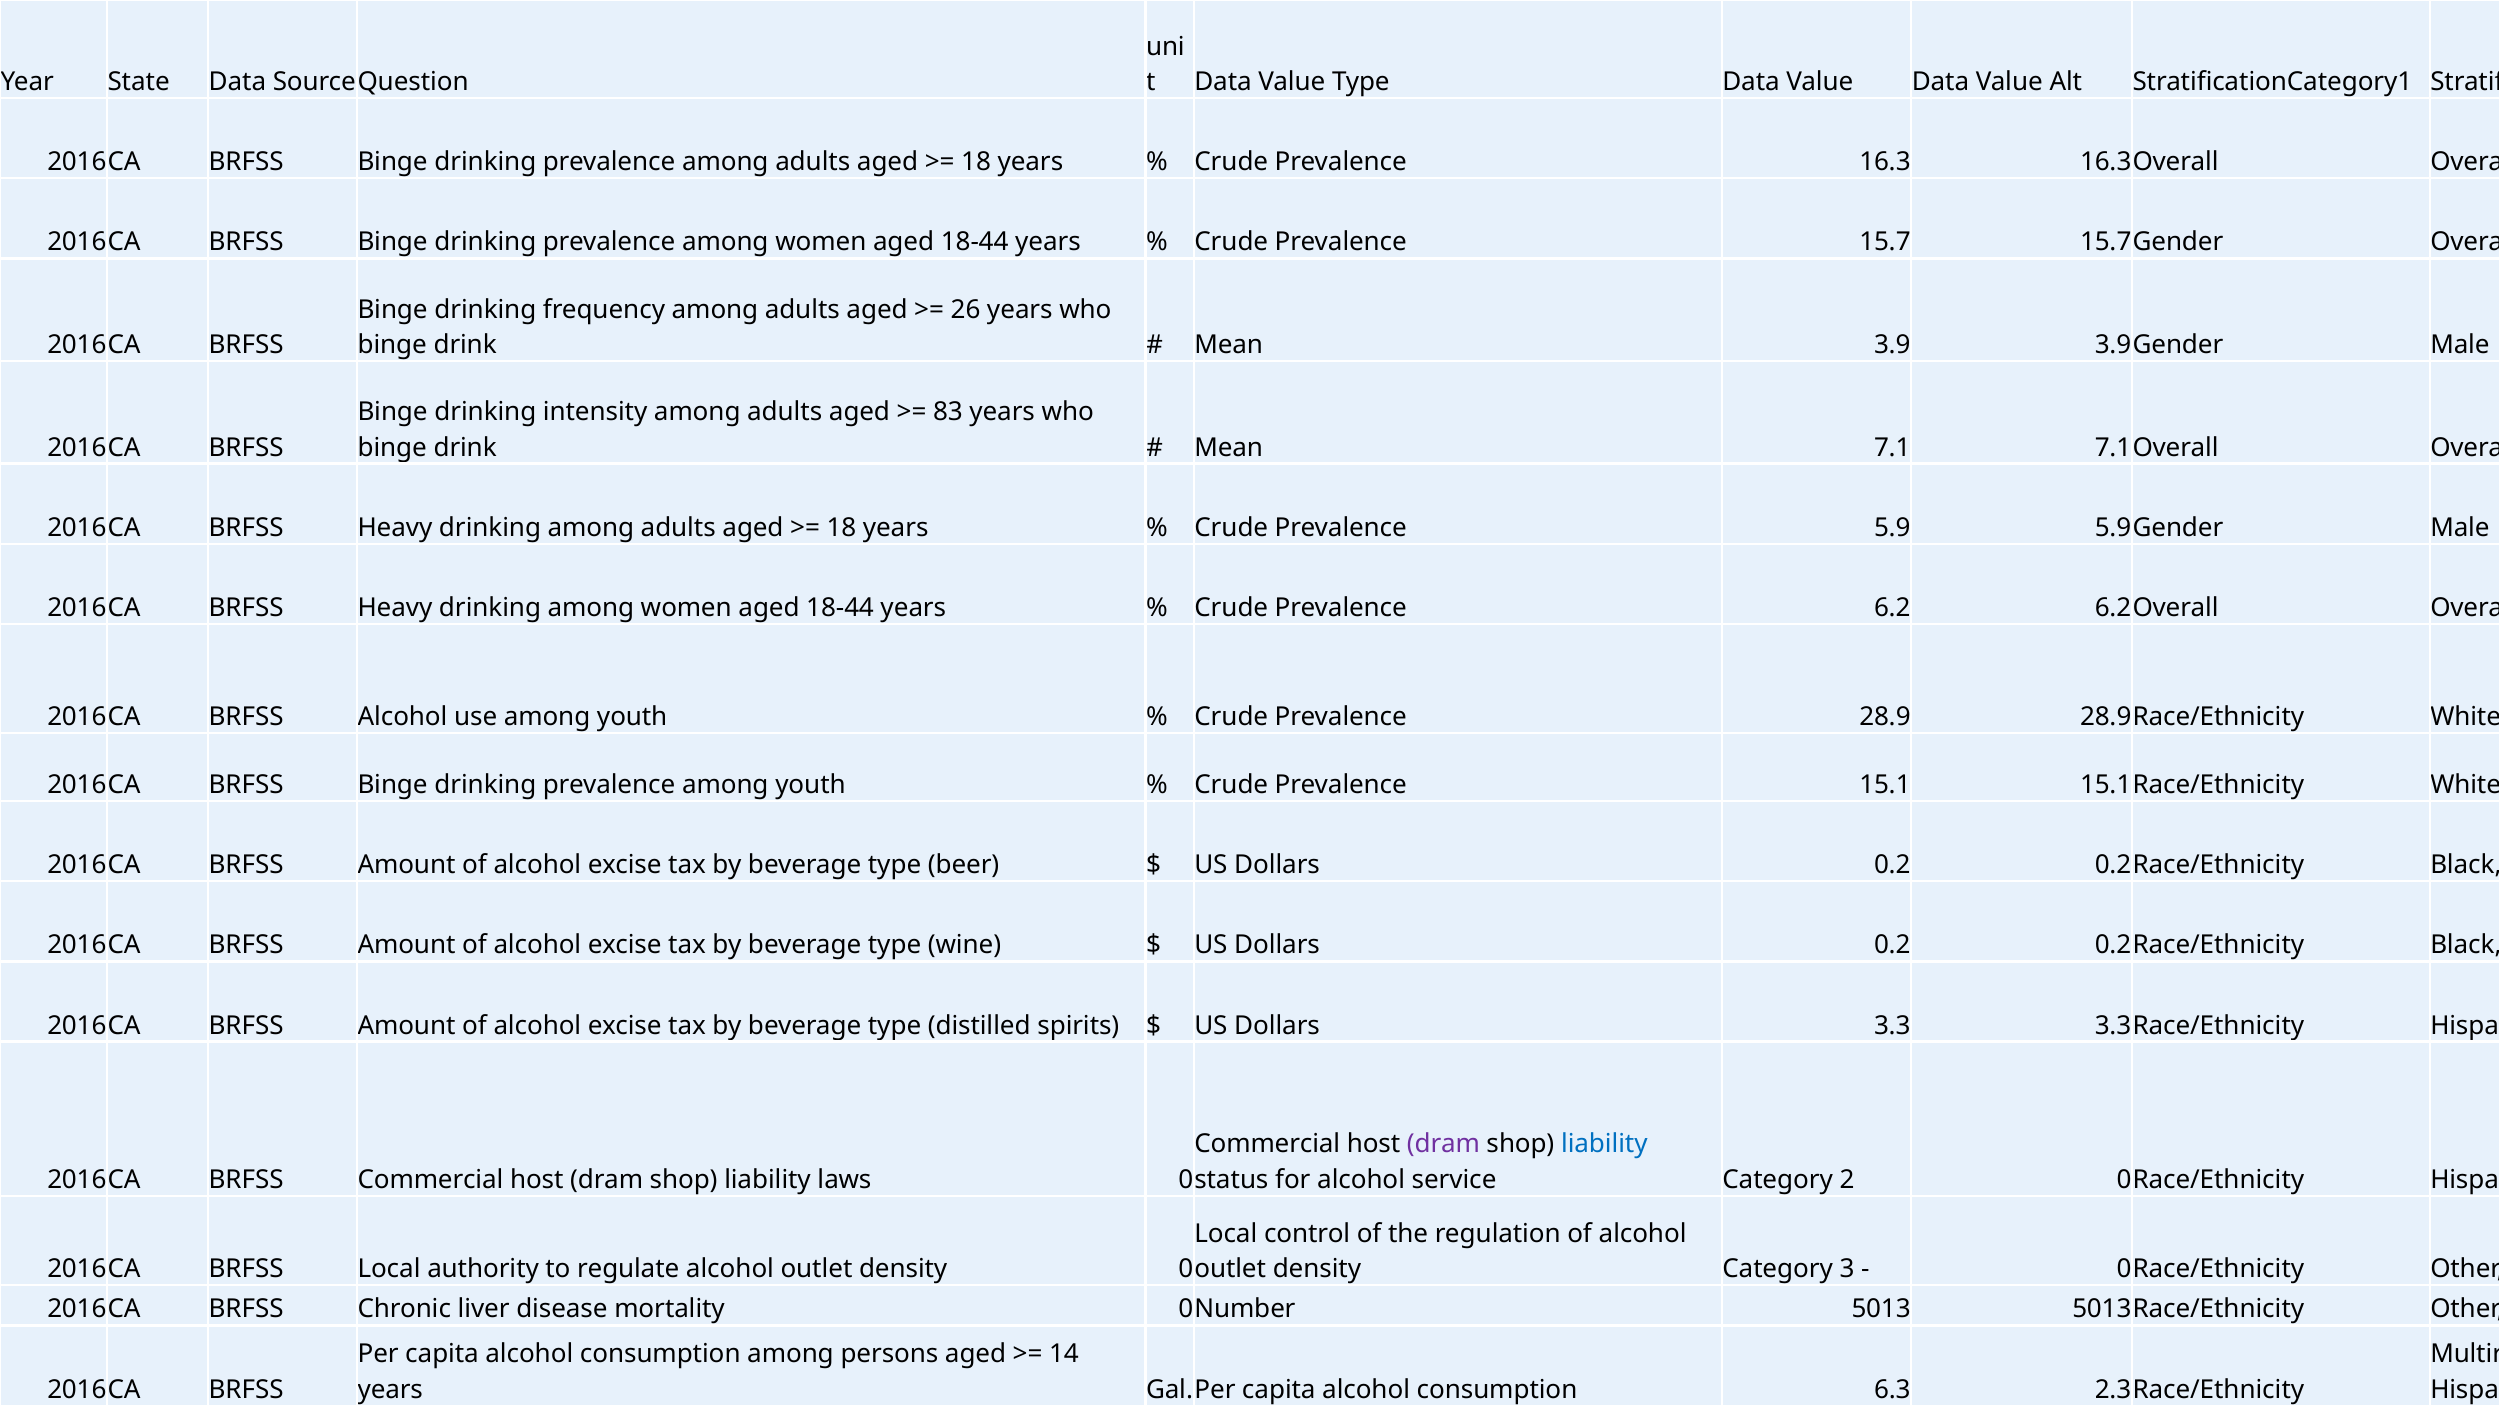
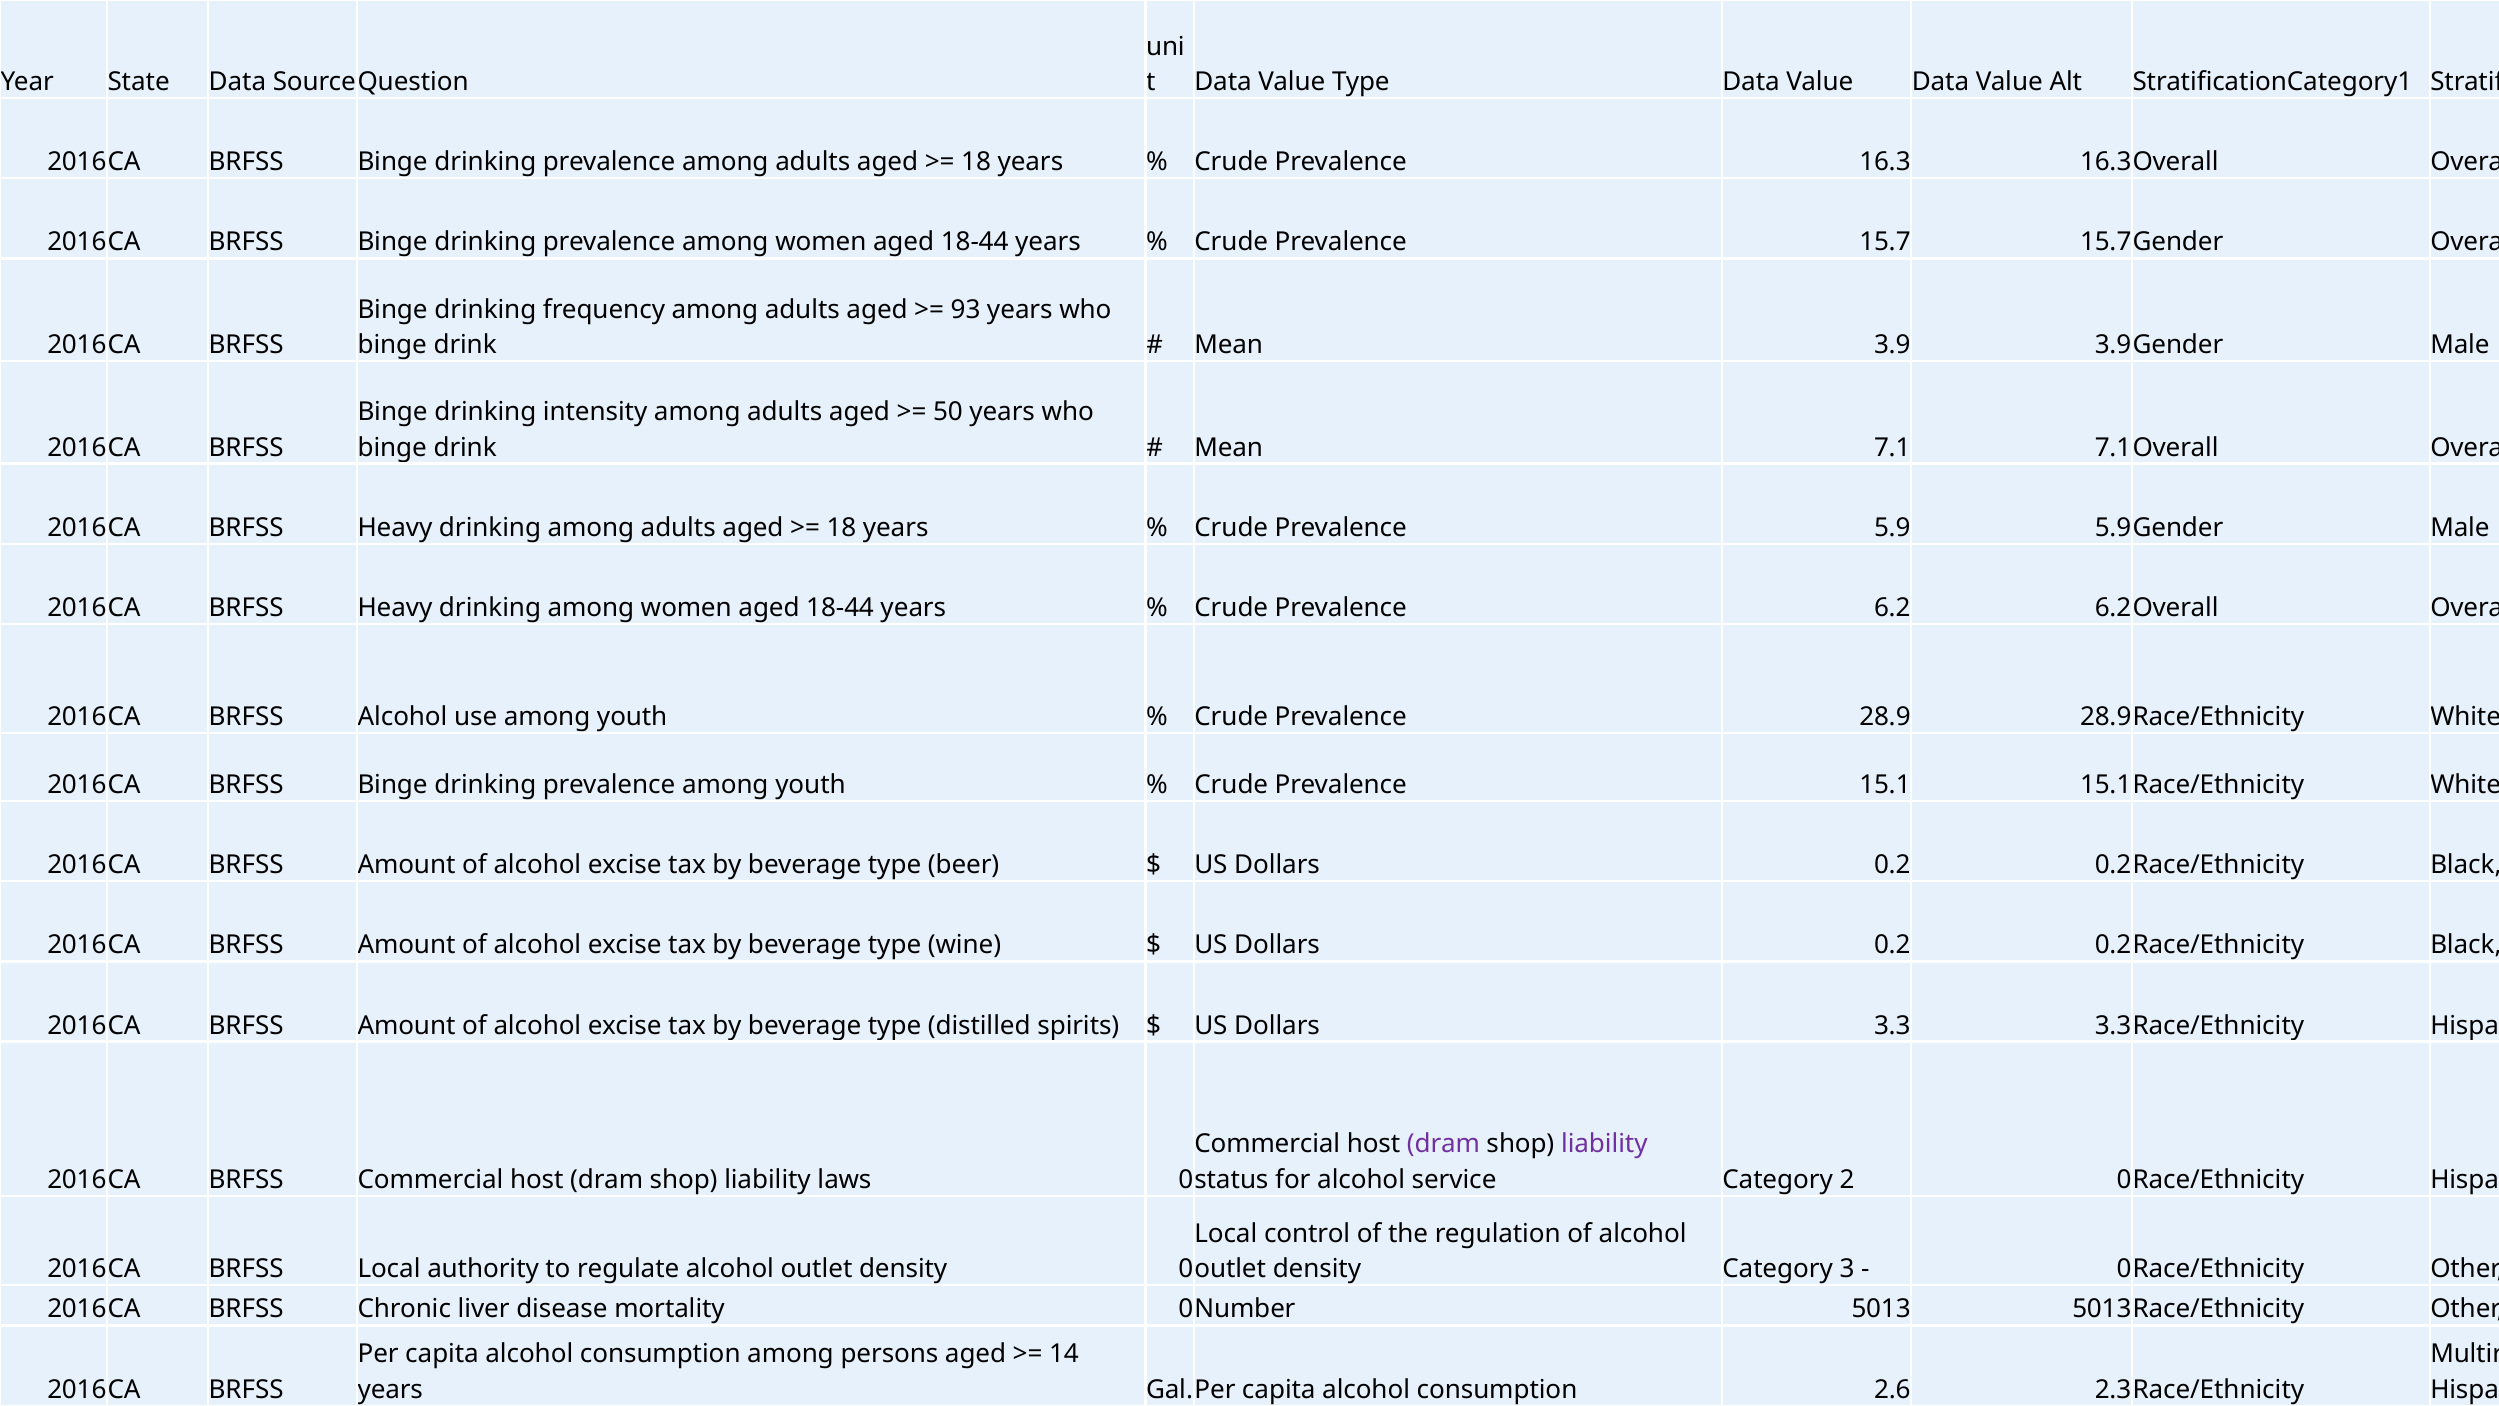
26: 26 -> 93 (966, 309)
83: 83 -> 50 (948, 412)
liability colour: blue -> purple (1604, 1144)
6.3: 6.3 -> 2.6 (1892, 1389)
